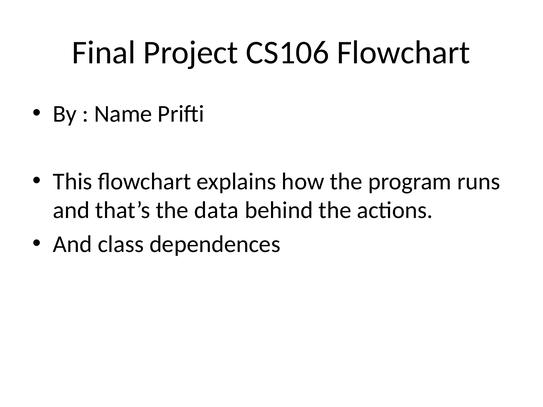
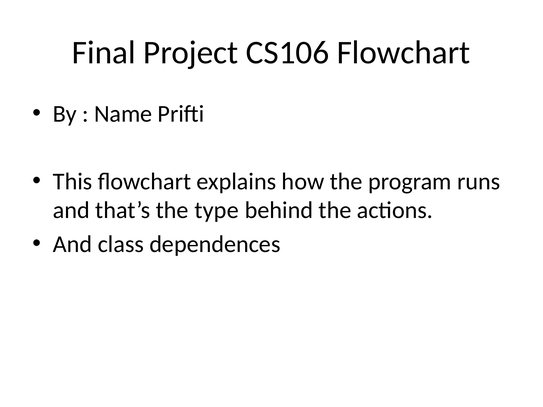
data: data -> type (217, 210)
